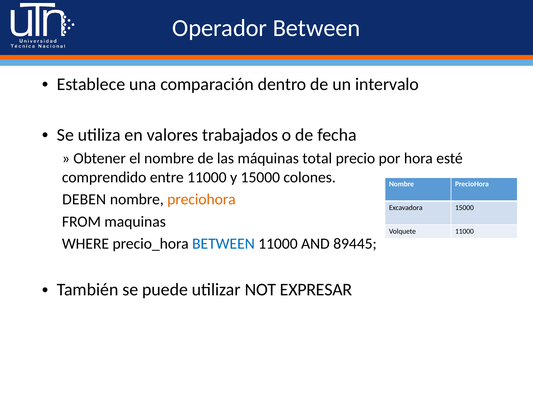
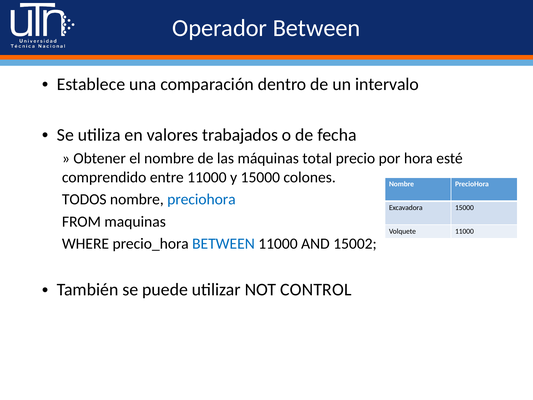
DEBEN: DEBEN -> TODOS (84, 199)
preciohora colour: orange -> blue (201, 199)
89445: 89445 -> 15002 (355, 244)
EXPRESAR: EXPRESAR -> CONTROL (316, 290)
